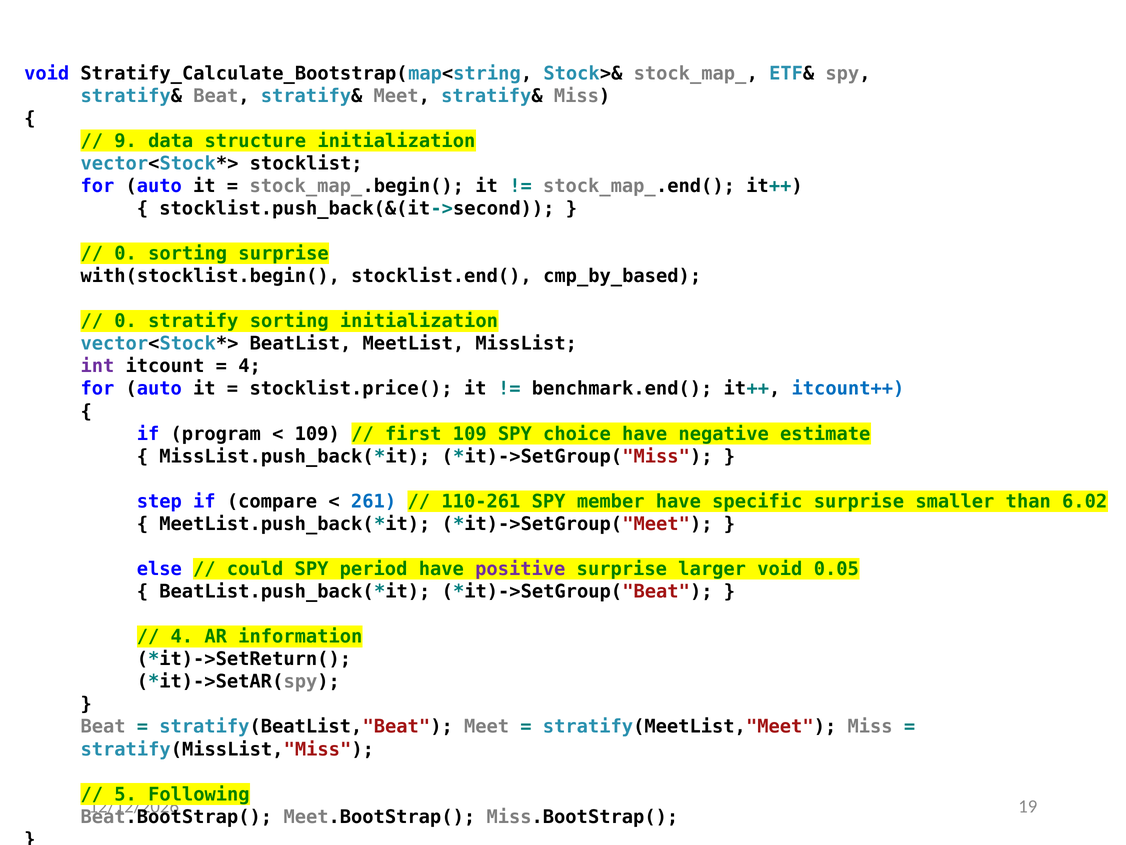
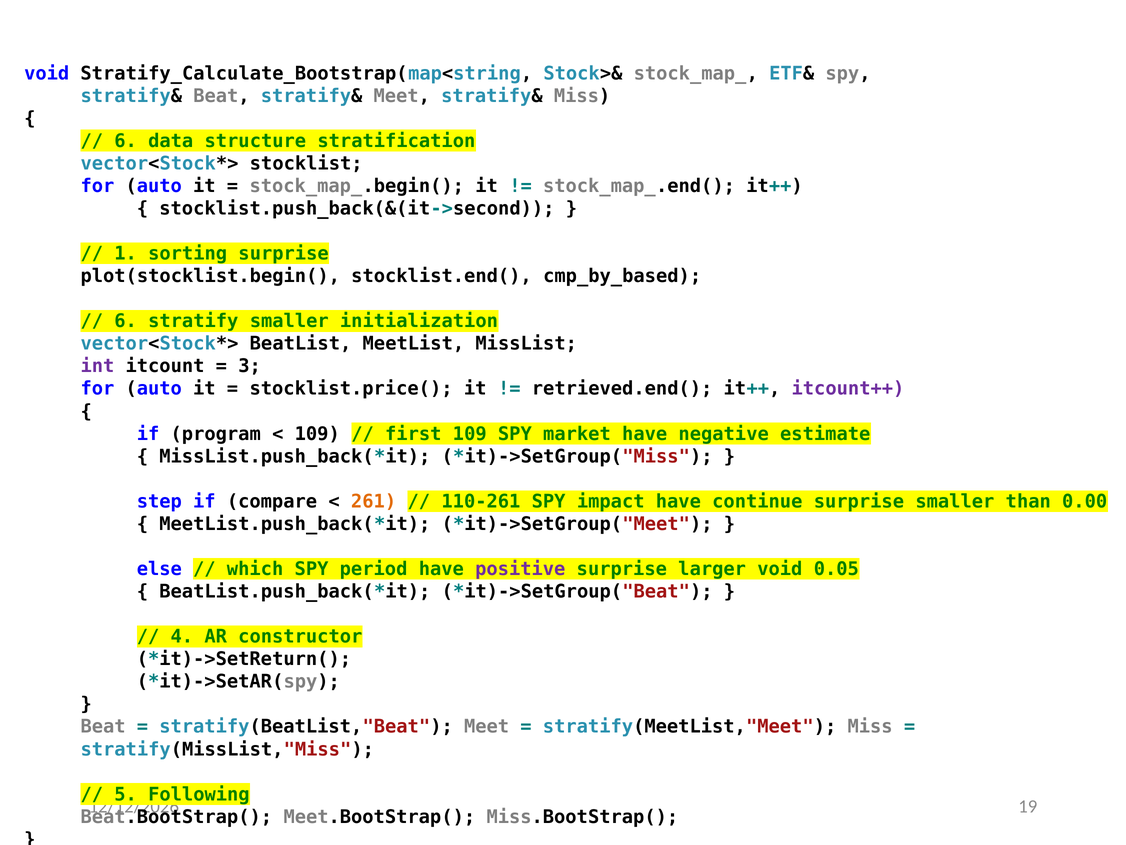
9: 9 -> 6 (126, 141)
structure initialization: initialization -> stratification (396, 141)
0: 0 -> 1 (126, 253)
with(stocklist.begin(: with(stocklist.begin( -> plot(stocklist.begin( (210, 276)
0: 0 -> 6 (126, 321)
stratify sorting: sorting -> smaller (289, 321)
4: 4 -> 3 (250, 366)
benchmark.end(: benchmark.end( -> retrieved.end( (622, 389)
itcount++ colour: blue -> purple (848, 389)
choice: choice -> market (577, 434)
261 colour: blue -> orange (374, 501)
member: member -> impact (611, 501)
specific: specific -> continue (757, 501)
6.02: 6.02 -> 0.00 (1085, 501)
could: could -> which (255, 569)
information: information -> constructor (300, 636)
